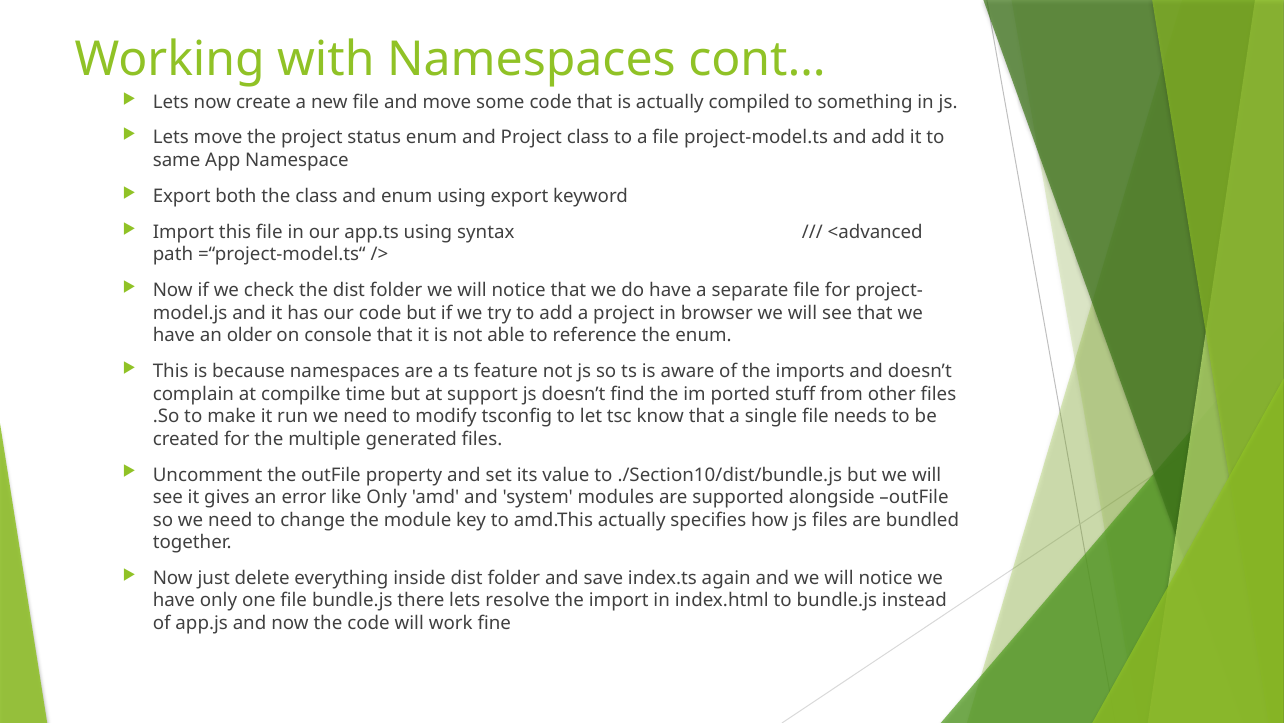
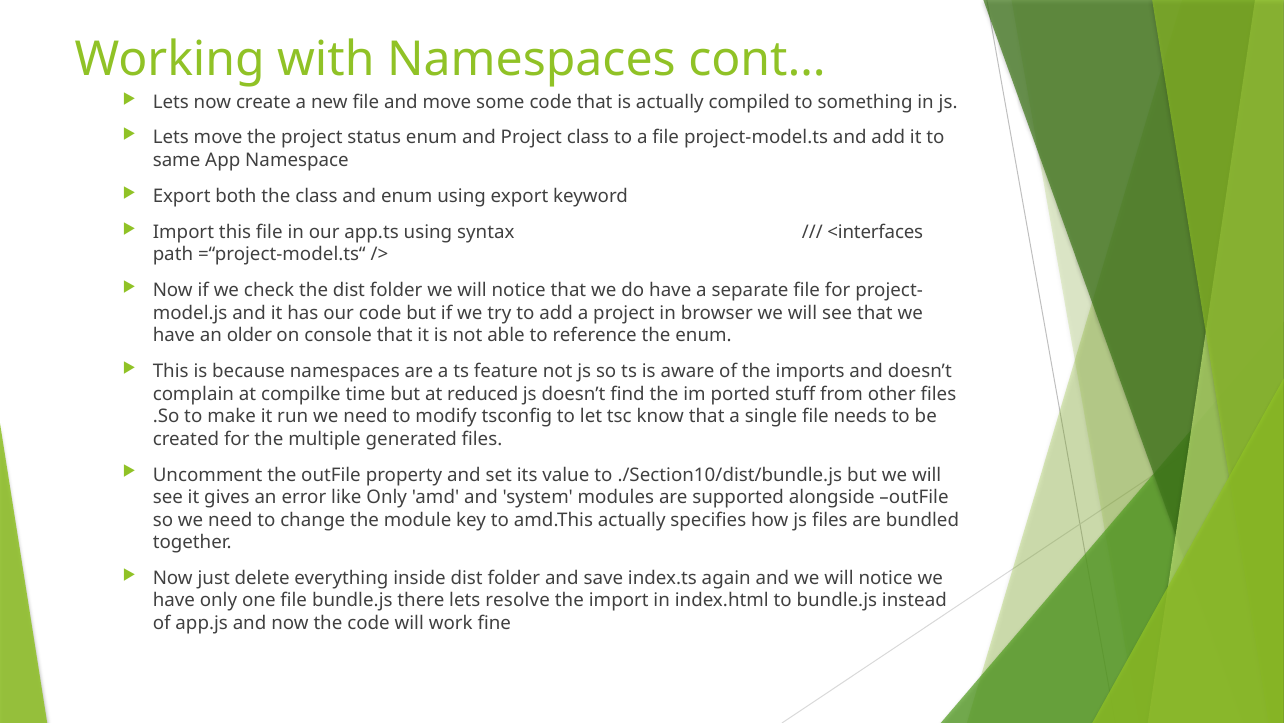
<advanced: <advanced -> <interfaces (875, 232)
support: support -> reduced (483, 393)
